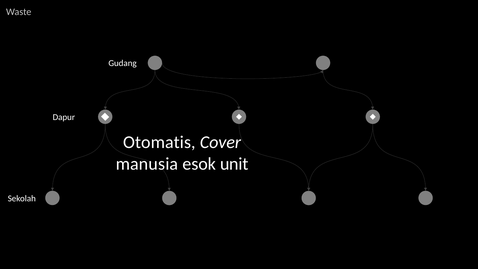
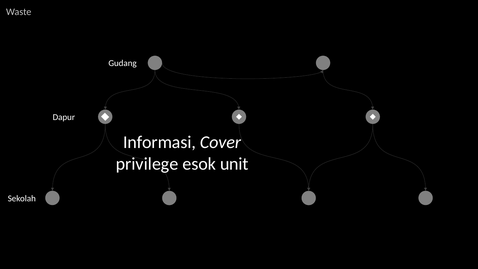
Otomatis: Otomatis -> Informasi (159, 142)
manusia: manusia -> privilege (147, 164)
